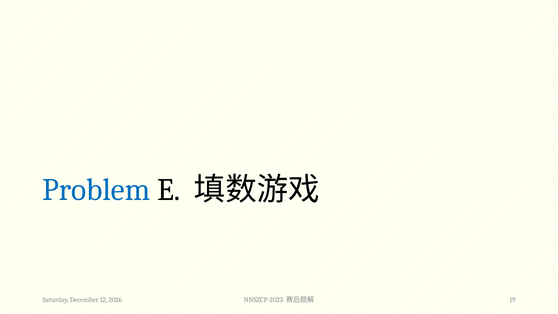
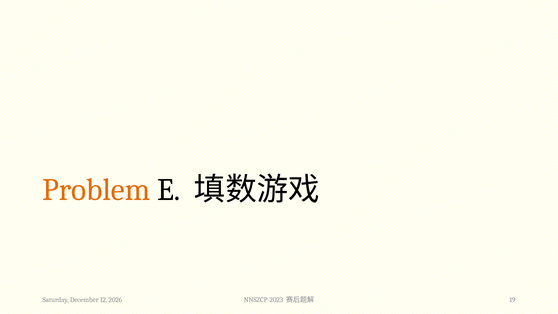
Problem colour: blue -> orange (96, 190)
